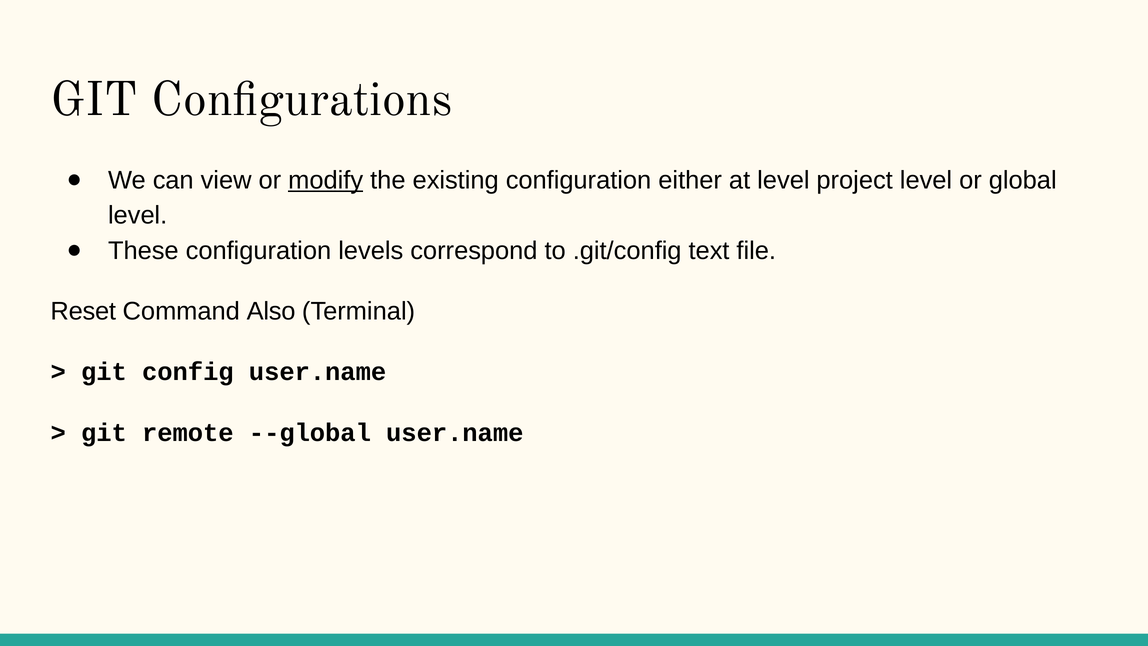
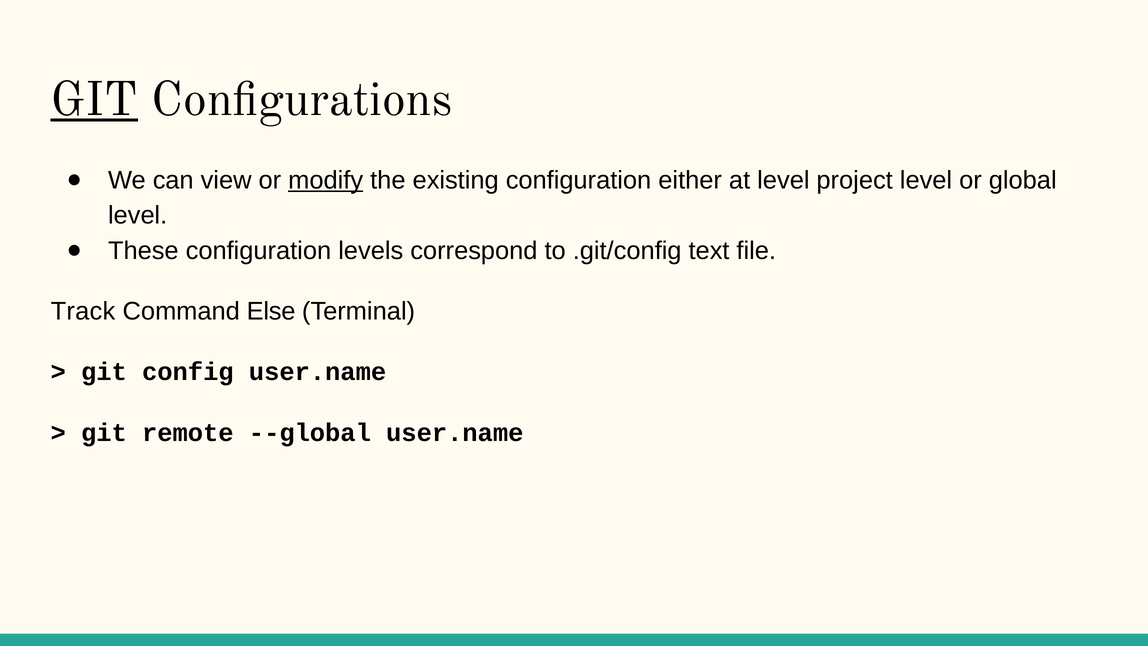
GIT underline: none -> present (94, 99)
Reset: Reset -> Track (83, 311)
Also: Also -> Else (271, 311)
